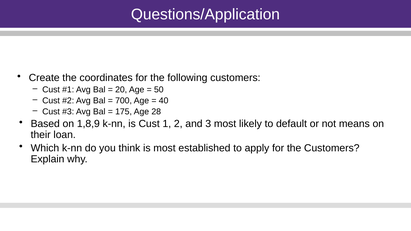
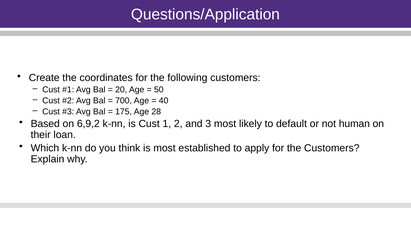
1,8,9: 1,8,9 -> 6,9,2 (88, 124)
means: means -> human (354, 124)
